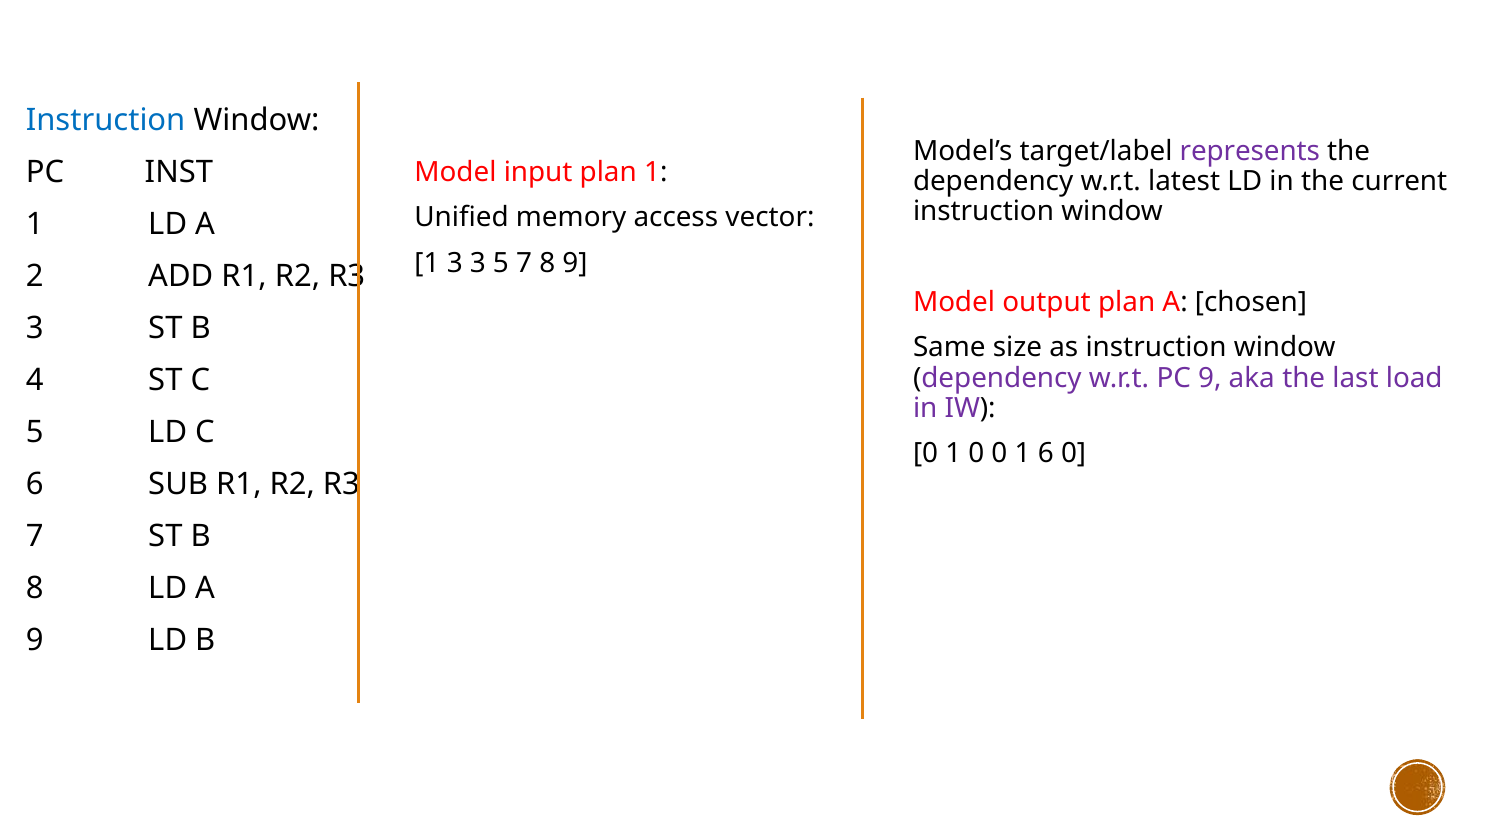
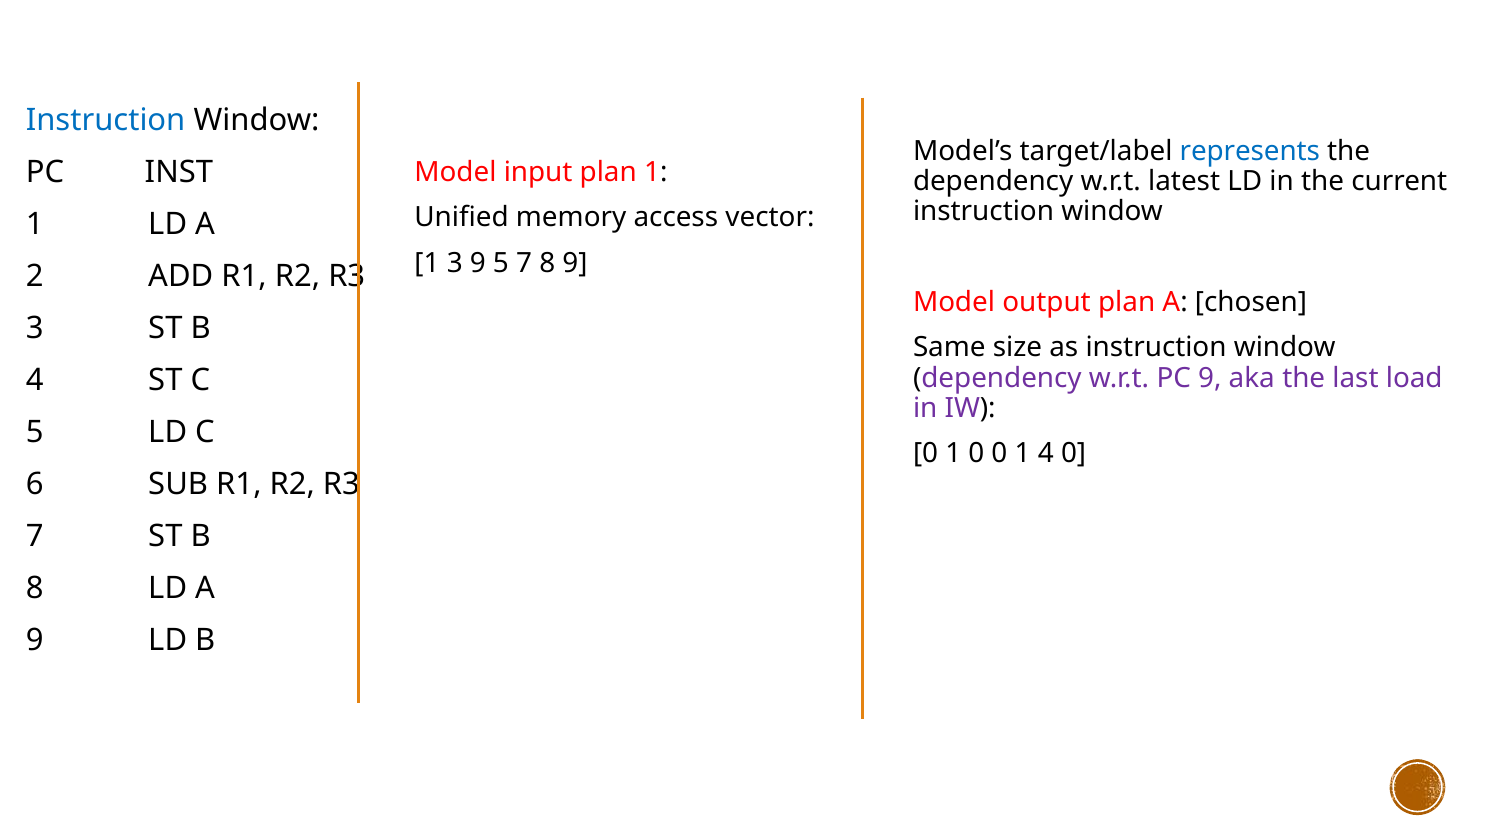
represents colour: purple -> blue (1250, 151)
3 3: 3 -> 9 (478, 263)
1 6: 6 -> 4 (1046, 453)
